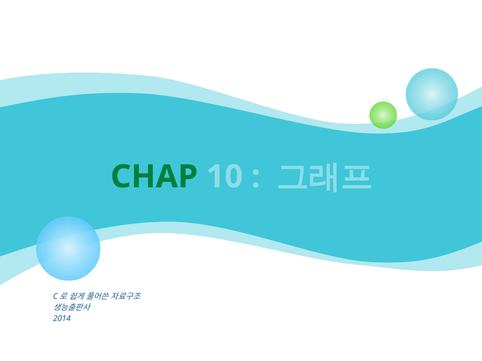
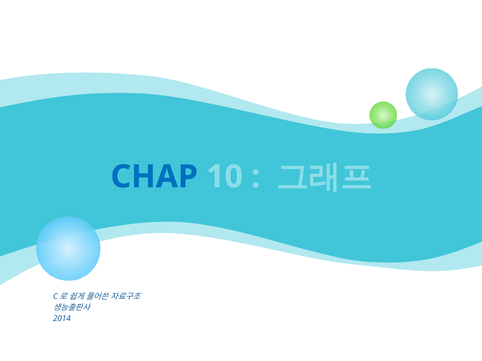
CHAP colour: green -> blue (154, 177)
